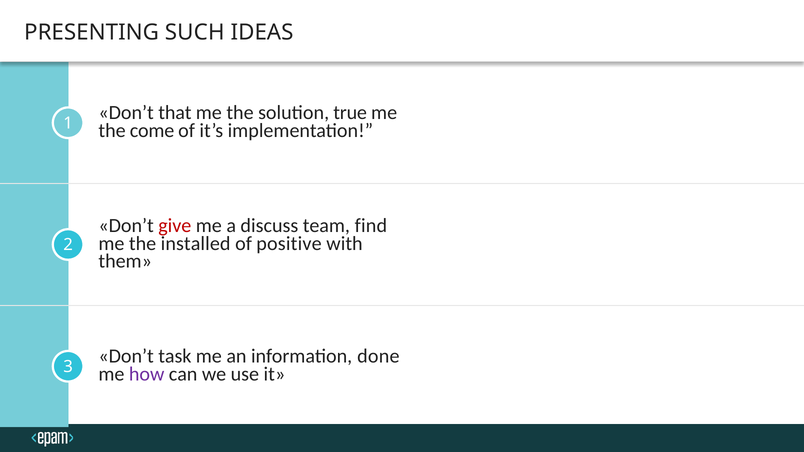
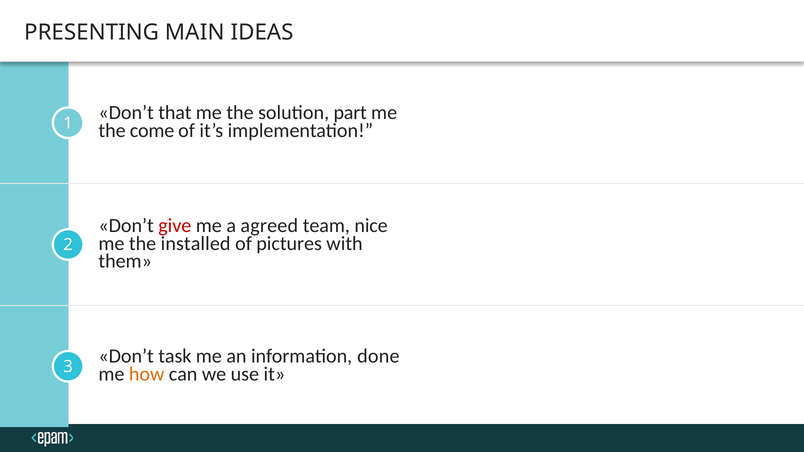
SUCH: SUCH -> MAIN (195, 32)
true: true -> part (350, 113)
discuss: discuss -> agreed (269, 226)
find: find -> nice (371, 226)
positive: positive -> pictures (289, 244)
how colour: purple -> orange (147, 374)
